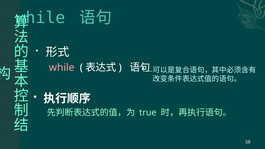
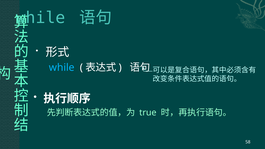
while colour: pink -> light blue (62, 67)
